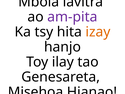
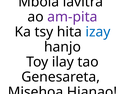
izay colour: orange -> blue (98, 32)
